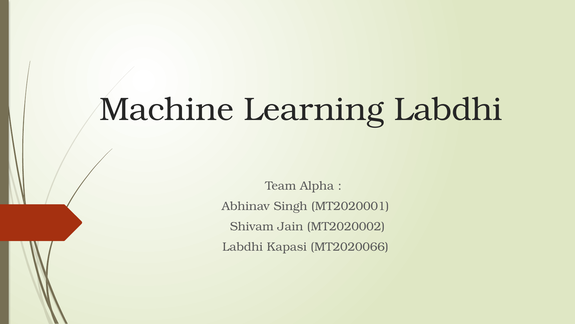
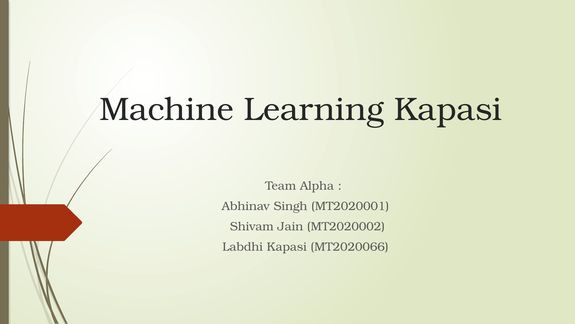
Learning Labdhi: Labdhi -> Kapasi (448, 109)
